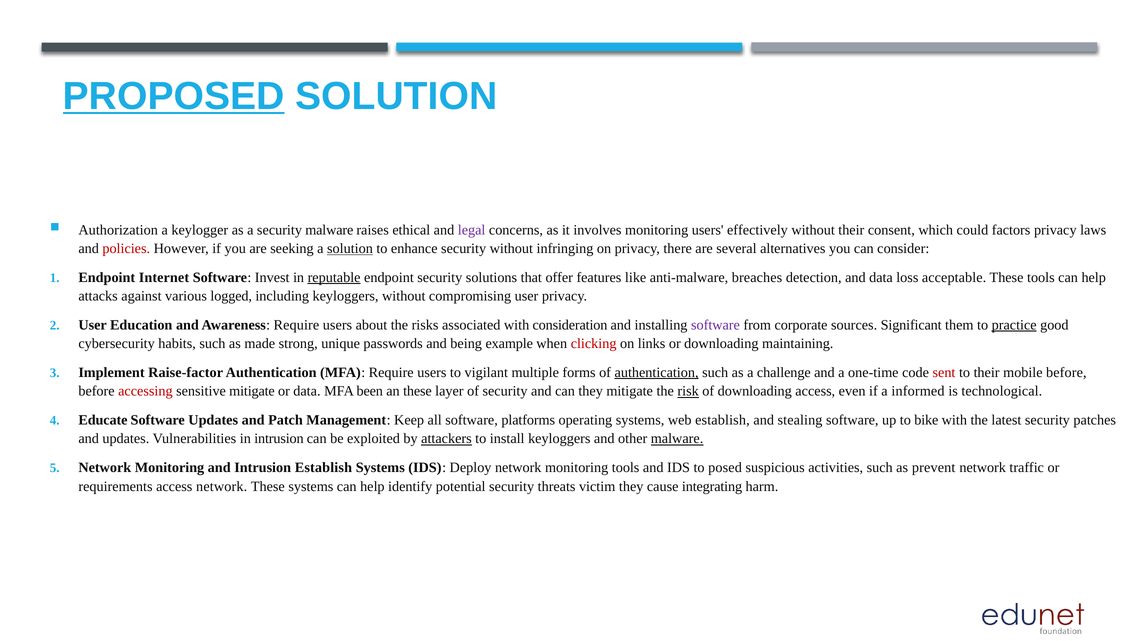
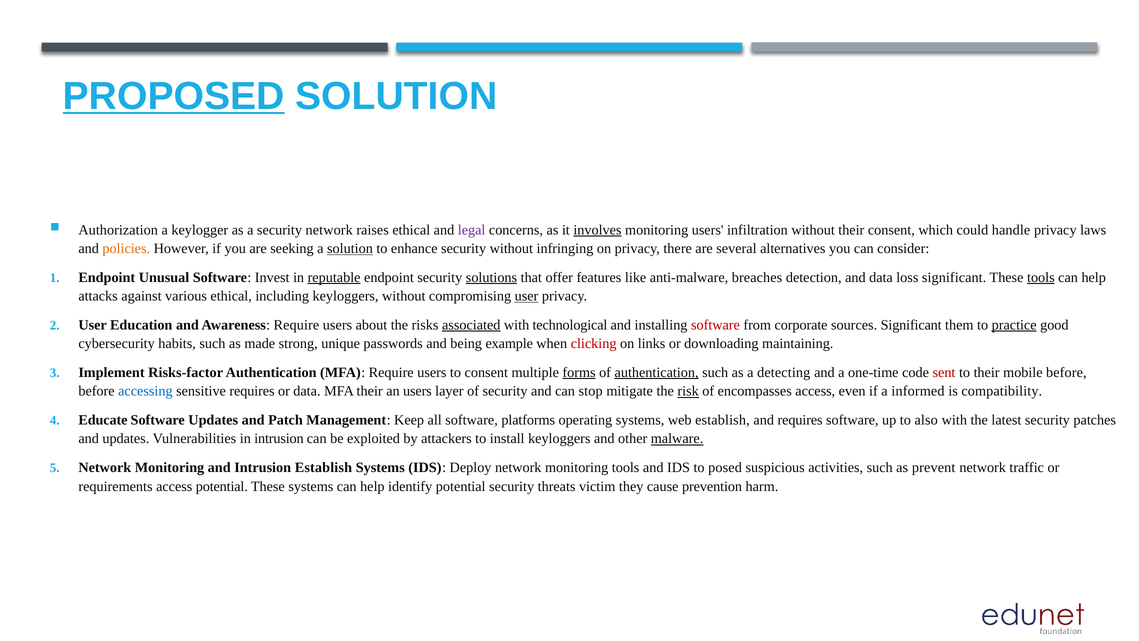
security malware: malware -> network (329, 230)
involves underline: none -> present (597, 230)
effectively: effectively -> infiltration (757, 230)
factors: factors -> handle (1011, 230)
policies colour: red -> orange (126, 248)
Internet: Internet -> Unusual (164, 277)
solutions underline: none -> present (491, 277)
loss acceptable: acceptable -> significant (954, 277)
tools underline: none -> present (1041, 277)
various logged: logged -> ethical (231, 296)
user underline: none -> present (527, 296)
associated underline: none -> present (471, 325)
consideration: consideration -> technological (570, 325)
software colour: purple -> red (715, 325)
Raise-factor: Raise-factor -> Risks-factor (186, 372)
to vigilant: vigilant -> consent (486, 372)
forms underline: none -> present (579, 372)
challenge: challenge -> detecting (784, 372)
accessing colour: red -> blue (145, 391)
sensitive mitigate: mitigate -> requires (252, 391)
MFA been: been -> their (370, 391)
an these: these -> users (417, 391)
can they: they -> stop (591, 391)
of downloading: downloading -> encompasses (755, 391)
technological: technological -> compatibility (1002, 391)
and stealing: stealing -> requires (800, 420)
bike: bike -> also (926, 420)
attackers underline: present -> none (446, 439)
access network: network -> potential (222, 486)
integrating: integrating -> prevention (712, 486)
